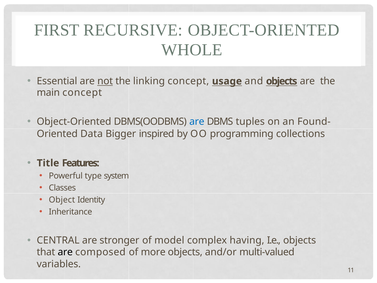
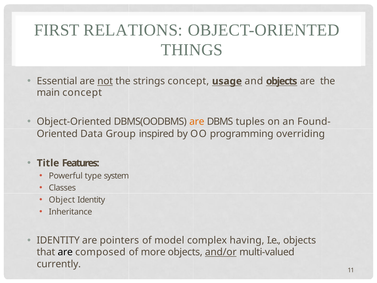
RECURSIVE: RECURSIVE -> RELATIONS (133, 30)
WHOLE: WHOLE -> THINGS (192, 50)
linking: linking -> strings (149, 81)
are colour: blue -> orange (197, 121)
Bigger: Bigger -> Group (121, 134)
collections: collections -> overriding (300, 134)
CENTRAL: CENTRAL -> IDENTITY (58, 240)
stronger: stronger -> pointers (119, 240)
and/or underline: none -> present (221, 252)
variables: variables -> currently (59, 264)
